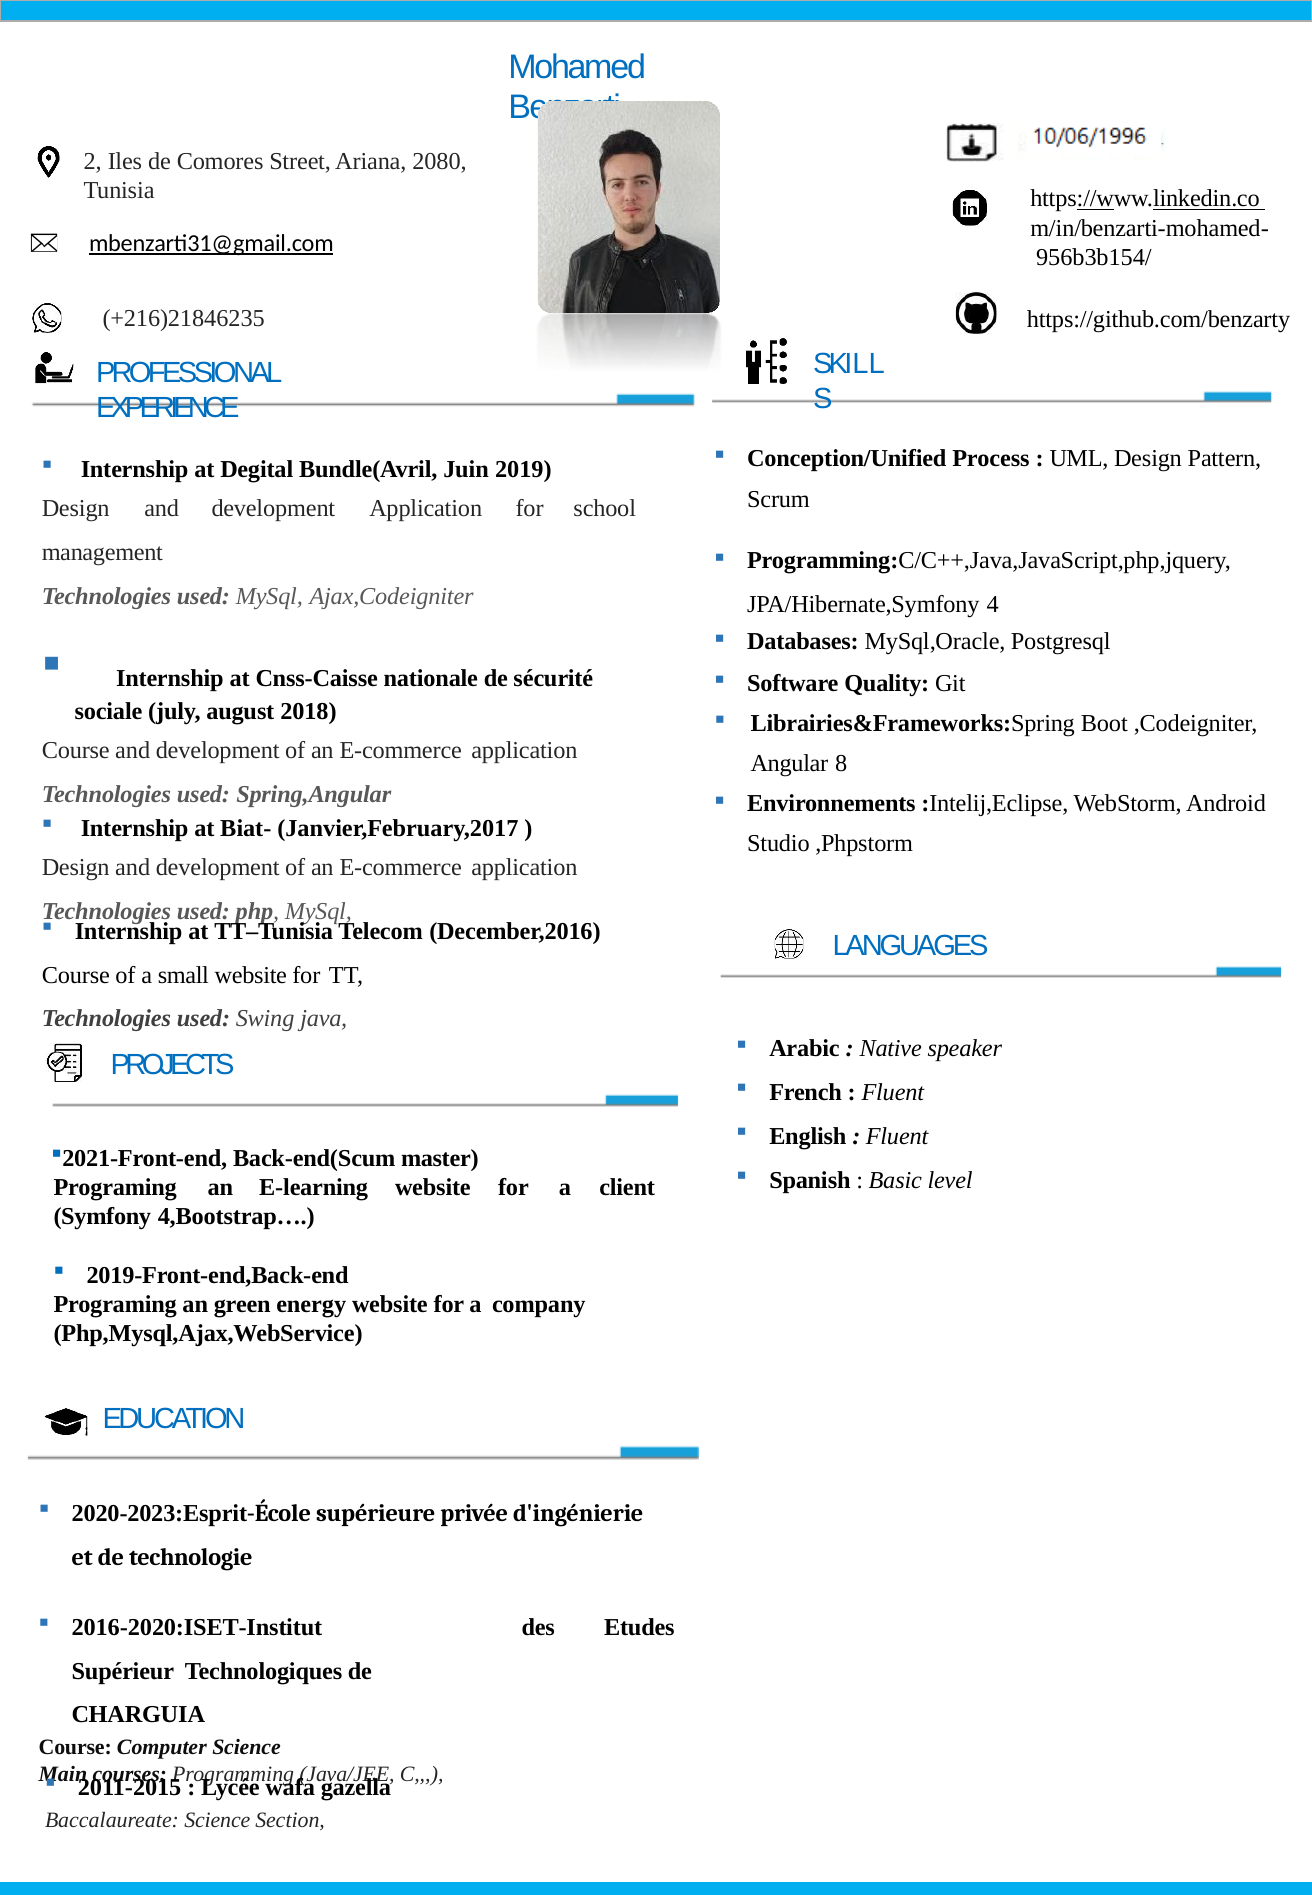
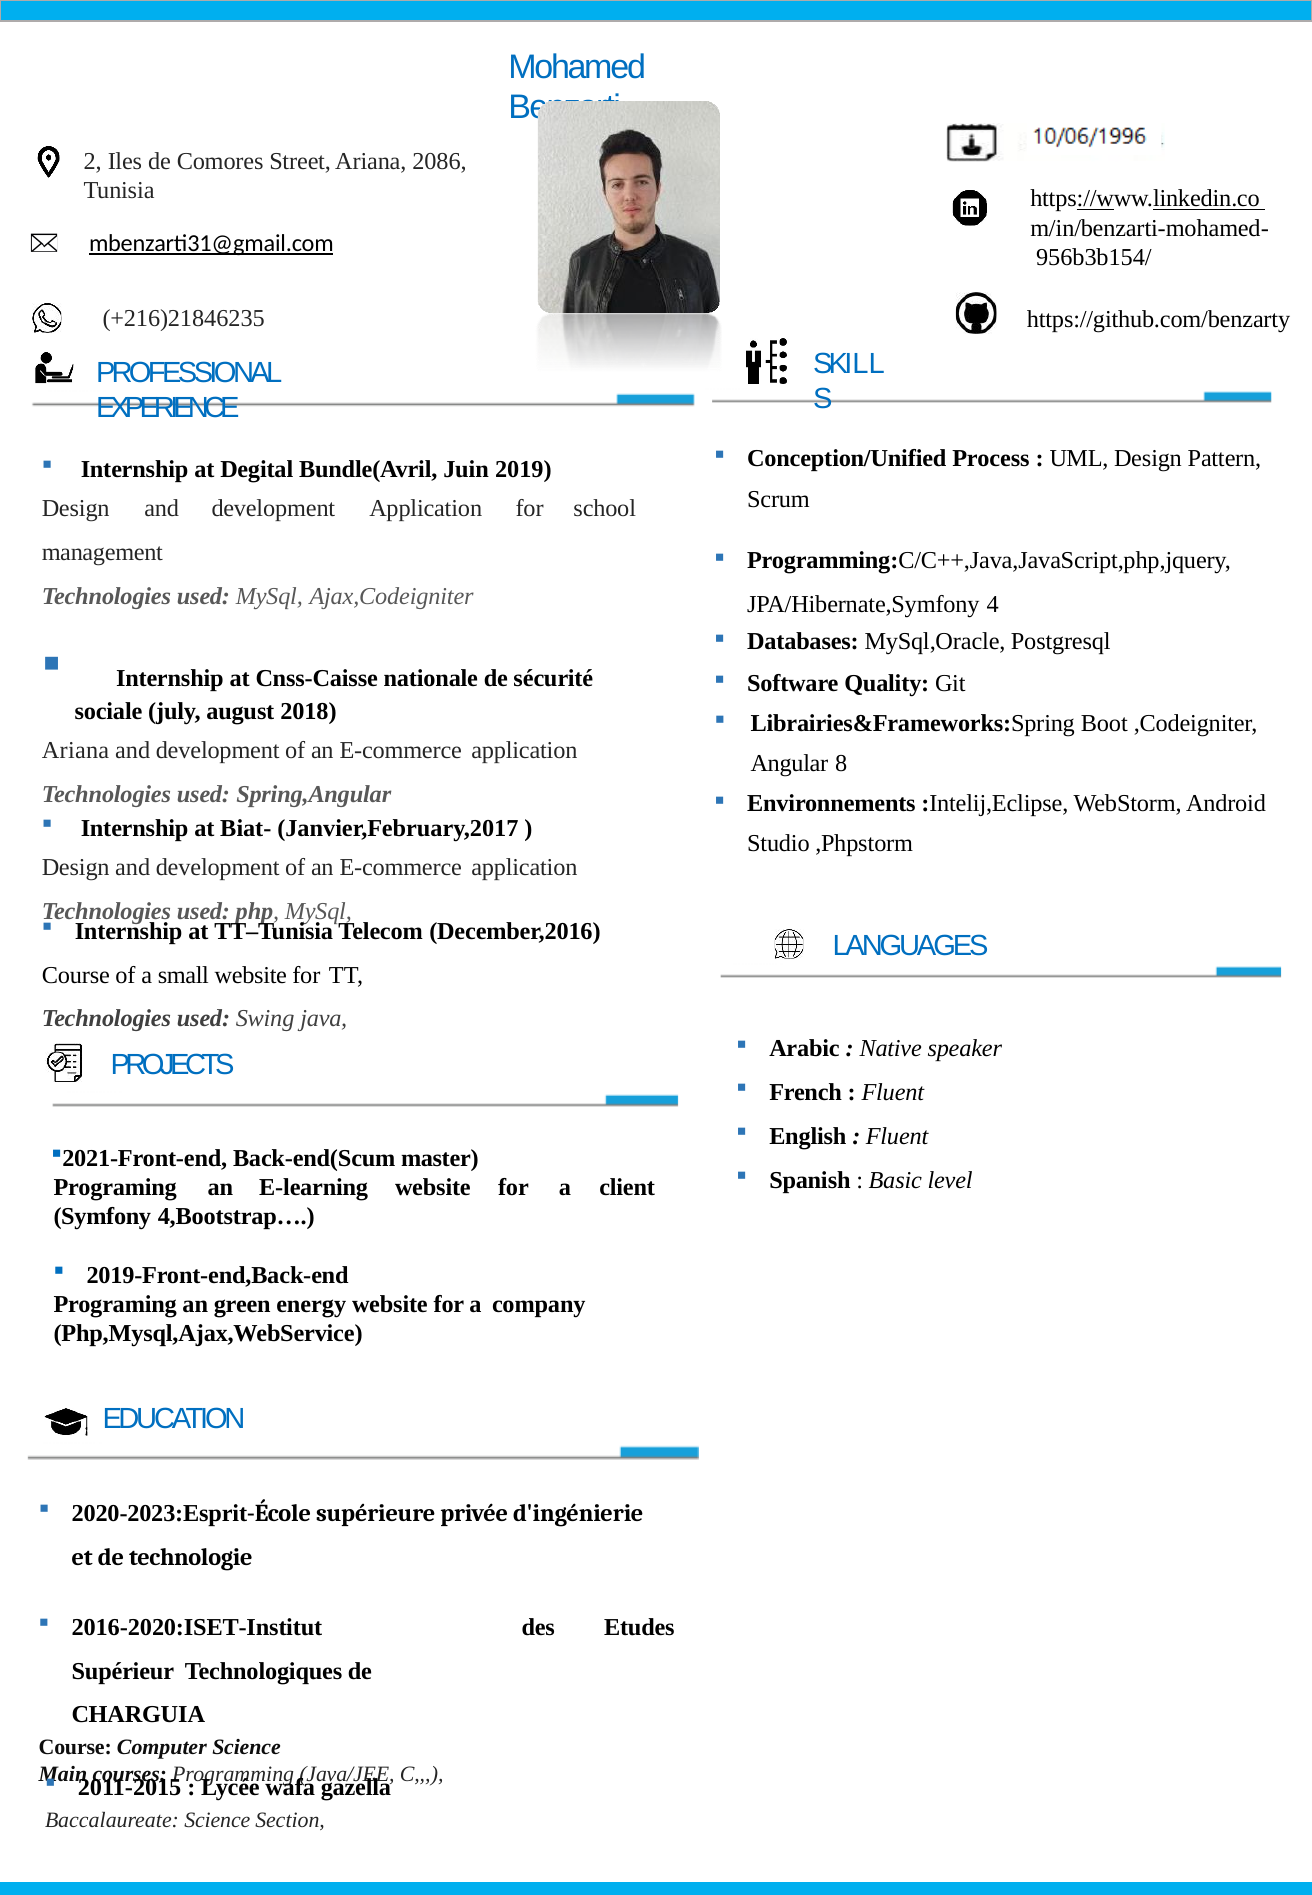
2080: 2080 -> 2086 (440, 161)
Course: Course -> Ariana (76, 751)
